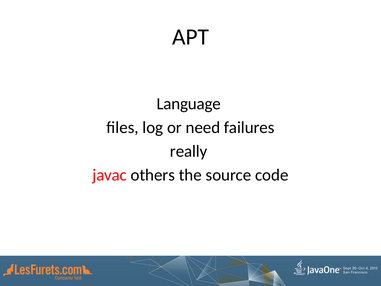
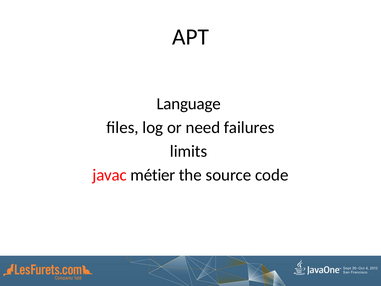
really: really -> limits (189, 151)
others: others -> métier (153, 175)
